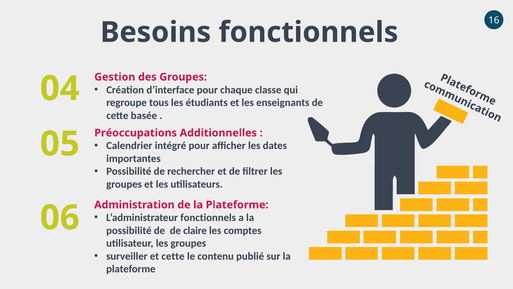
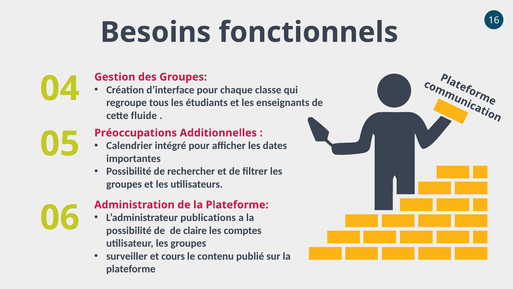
basée: basée -> fluide (144, 115)
L’administrateur fonctionnels: fonctionnels -> publications (208, 217)
et cette: cette -> cours (173, 256)
